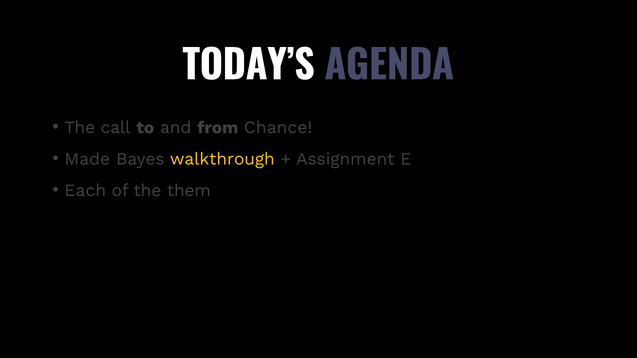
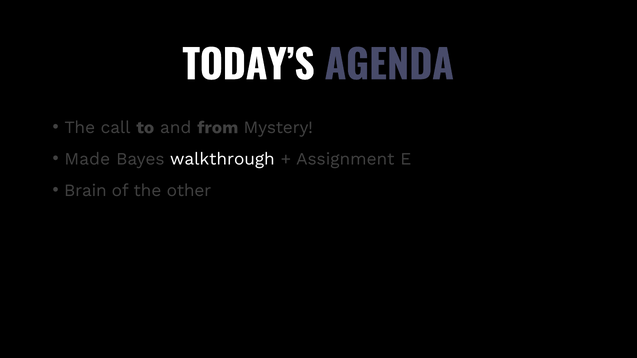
Chance: Chance -> Mystery (278, 128)
walkthrough colour: yellow -> white (222, 159)
Each: Each -> Brain (85, 191)
them: them -> other (189, 191)
